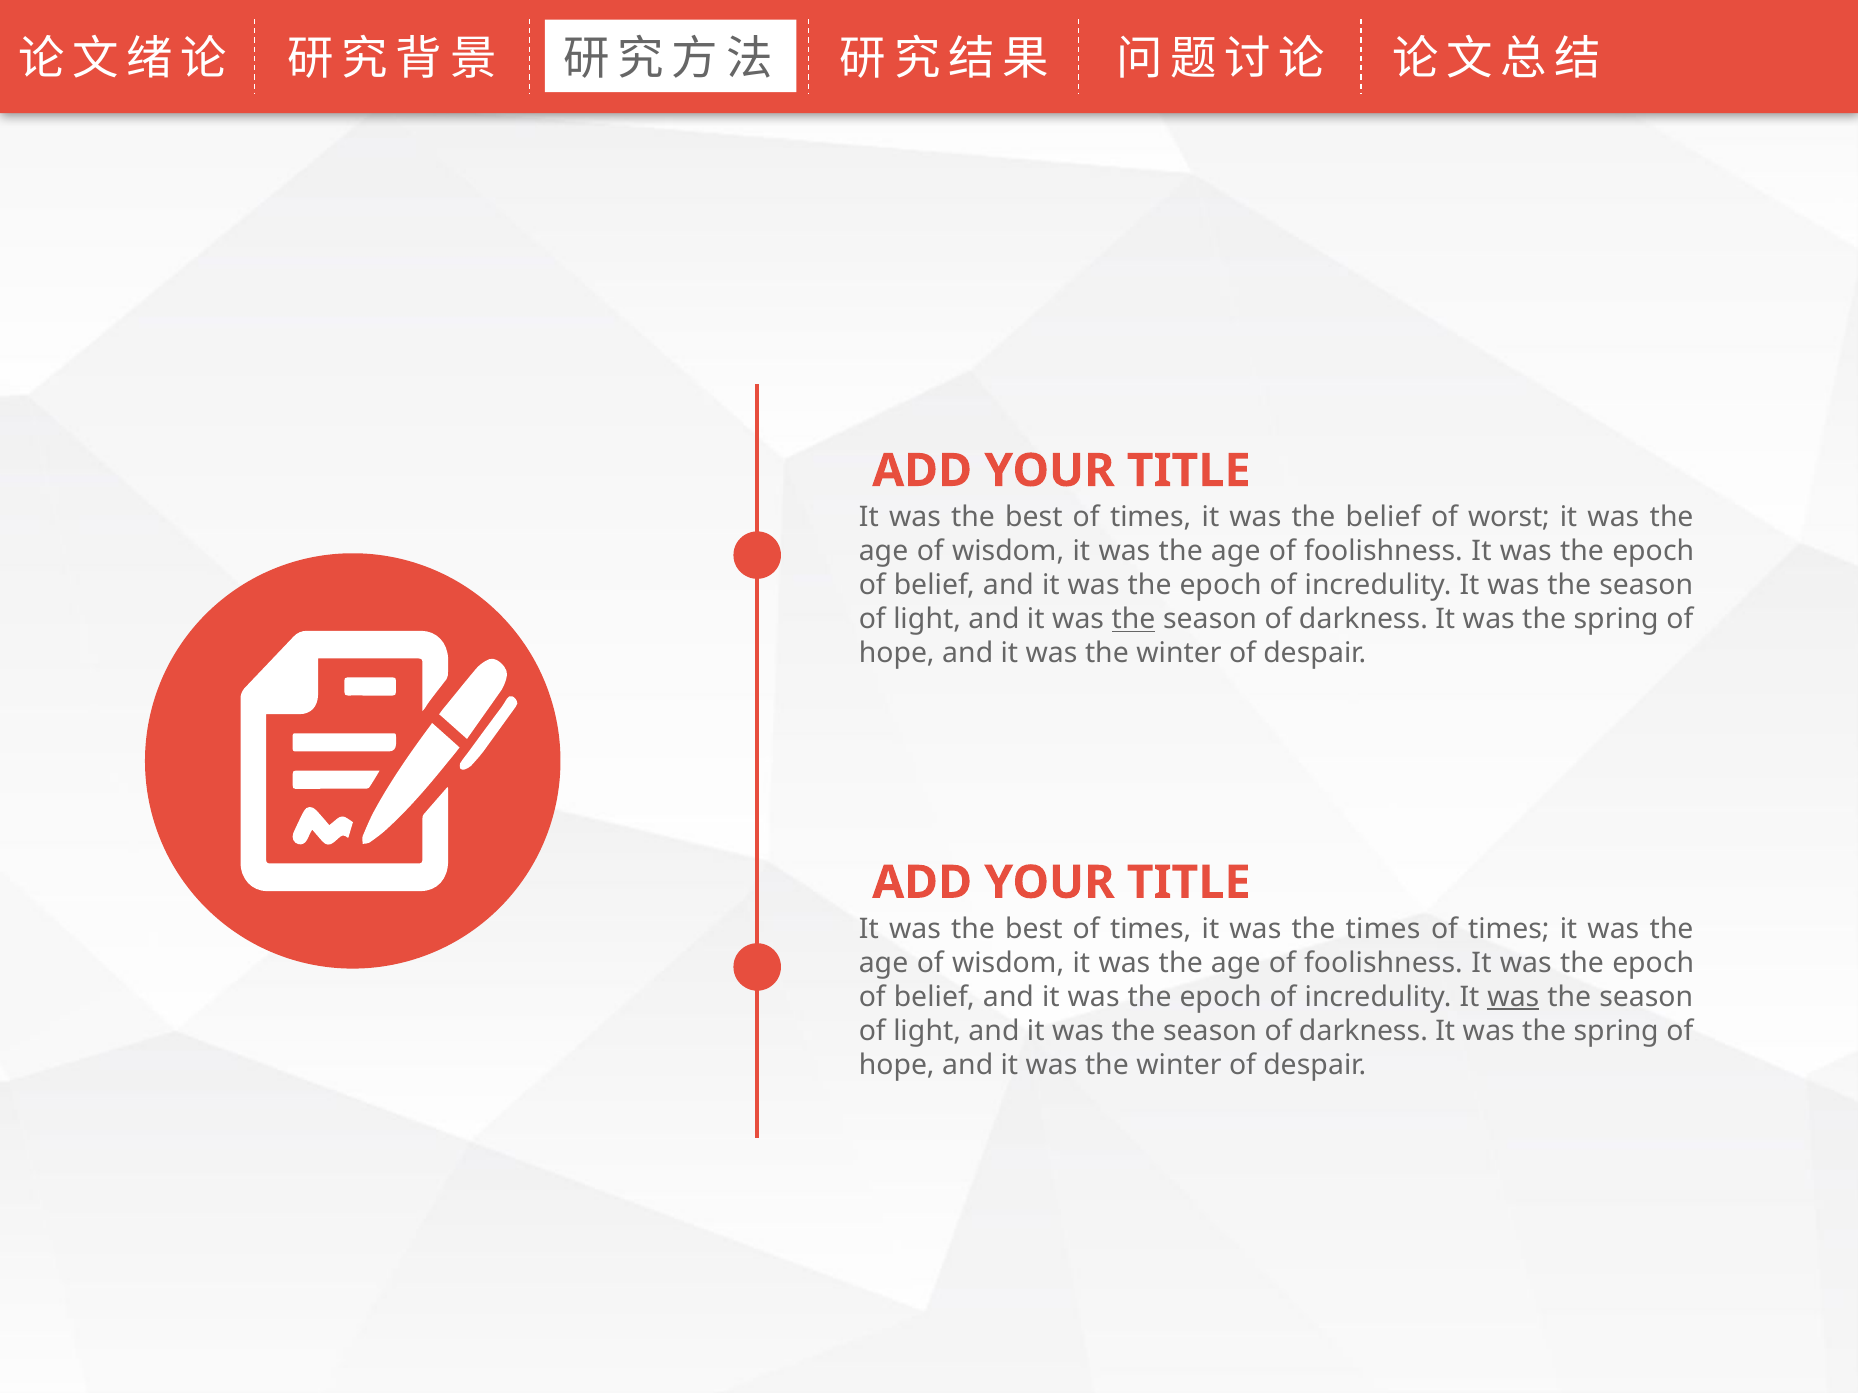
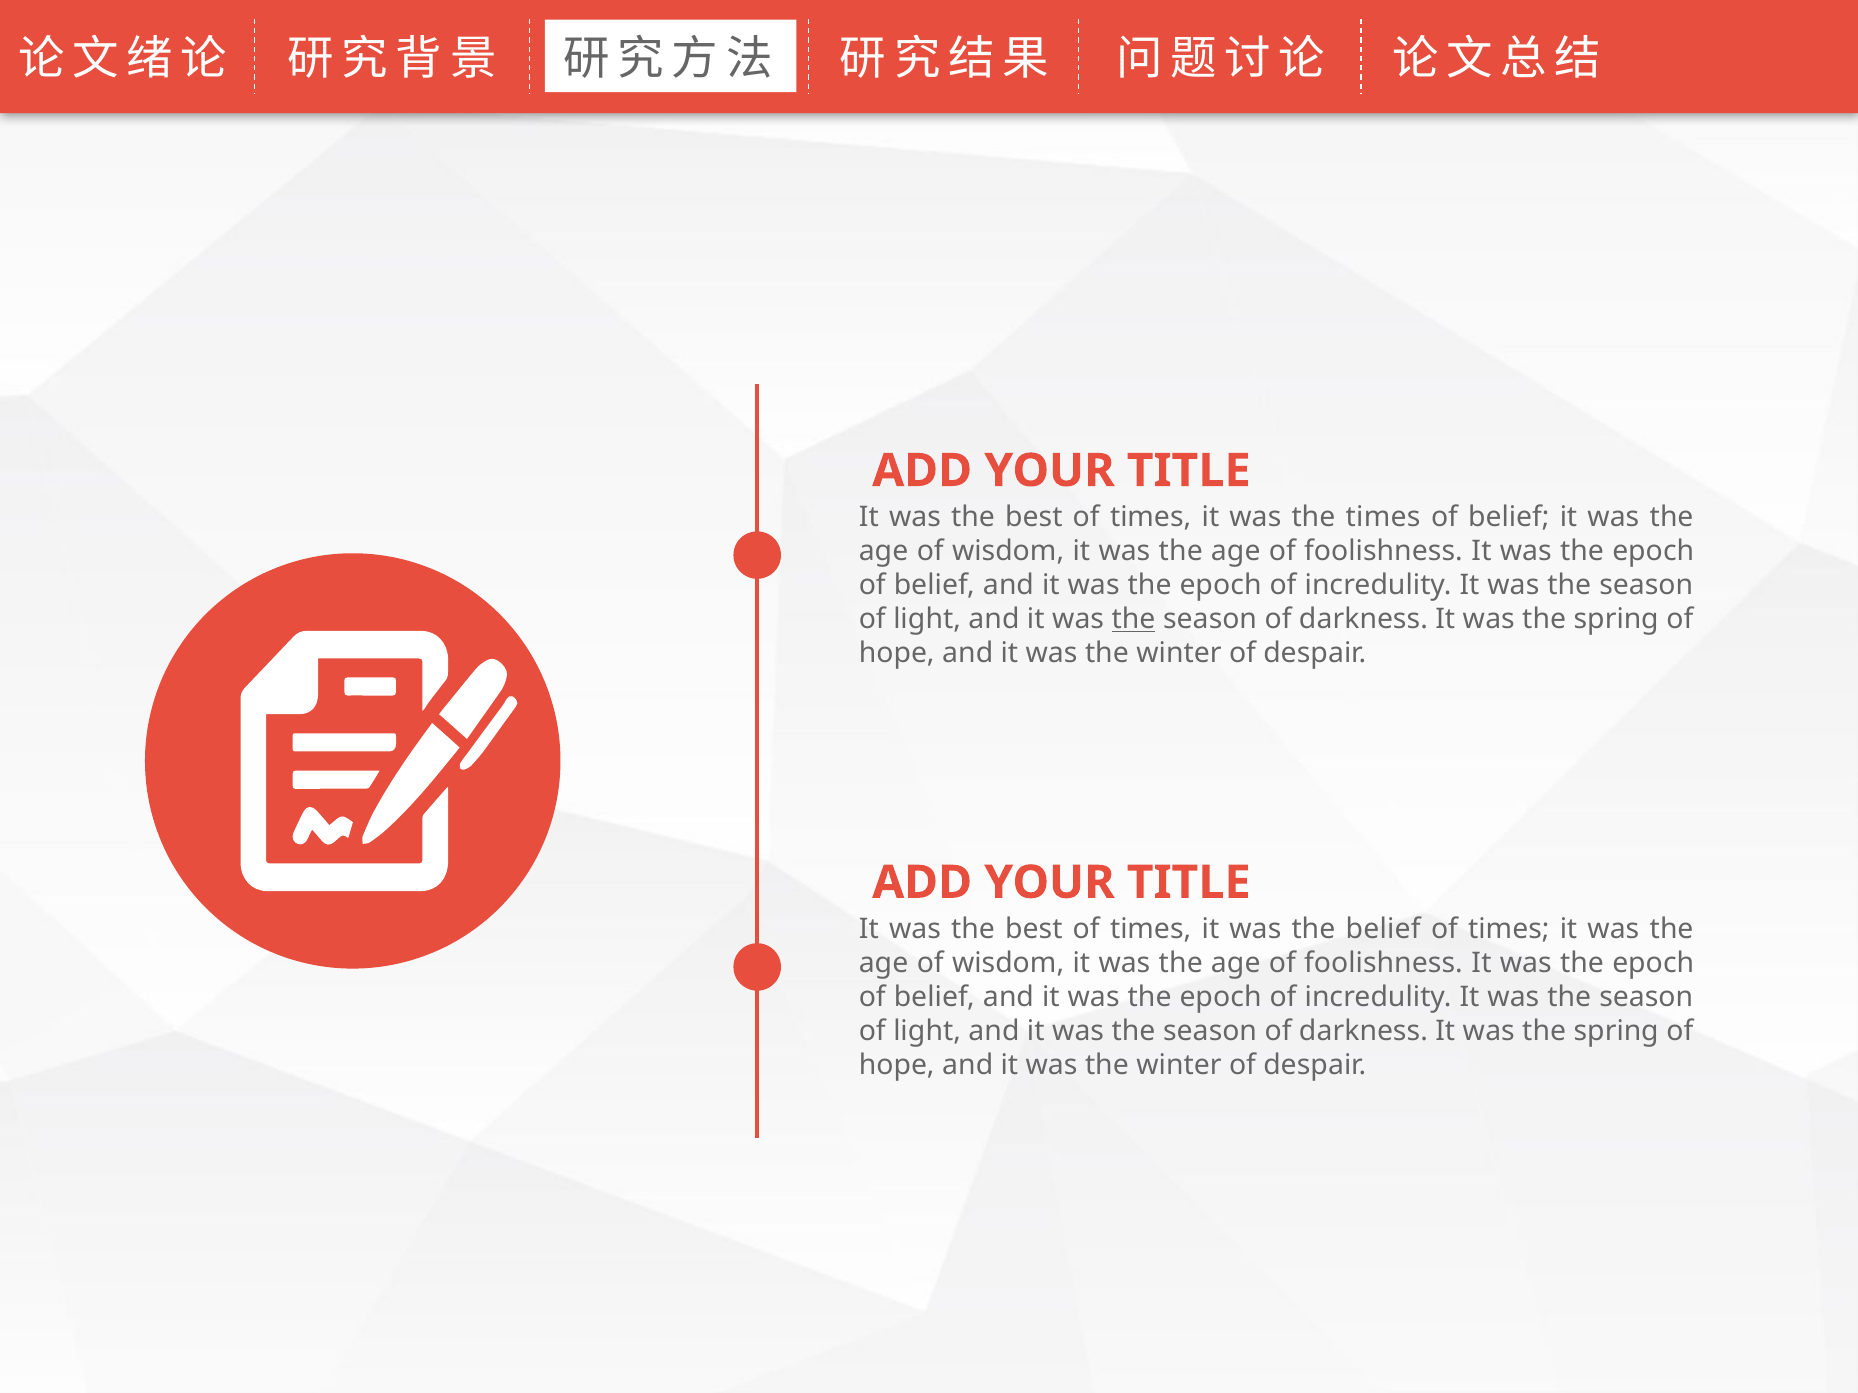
the belief: belief -> times (1383, 517)
worst: worst -> belief (1509, 517)
the times: times -> belief (1383, 929)
was underline: present -> none (1513, 997)
